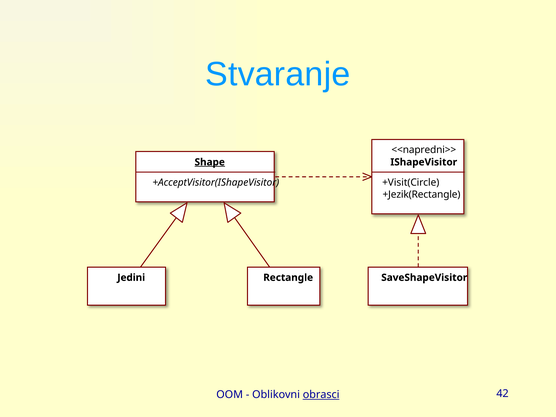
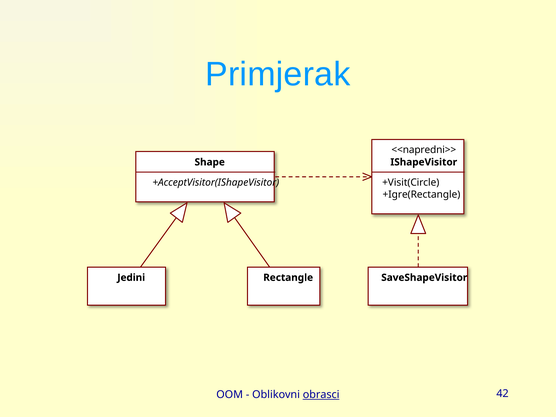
Stvaranje: Stvaranje -> Primjerak (278, 74)
Shape underline: present -> none (210, 162)
+Jezik(Rectangle: +Jezik(Rectangle -> +Igre(Rectangle (421, 195)
